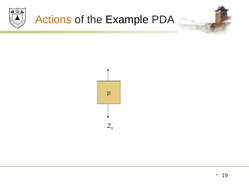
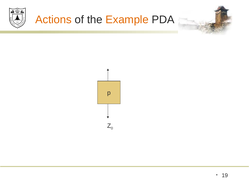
Example colour: black -> orange (127, 20)
